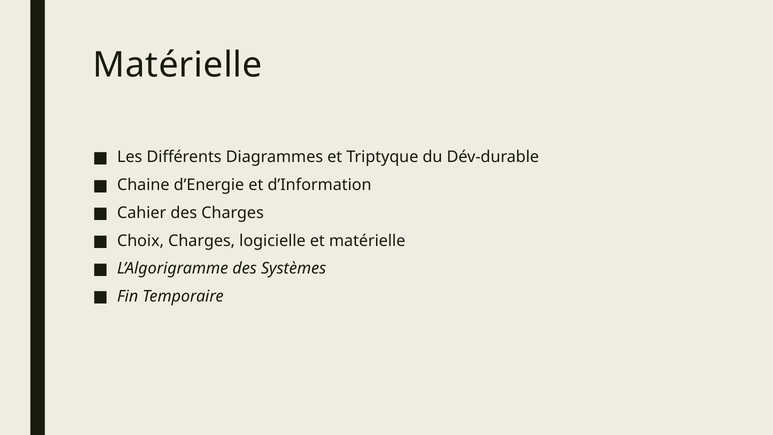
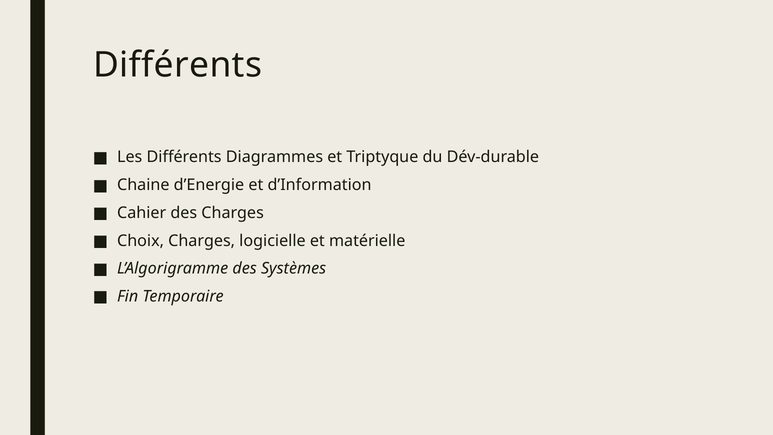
Matérielle: Matérielle -> Différents (178, 65)
